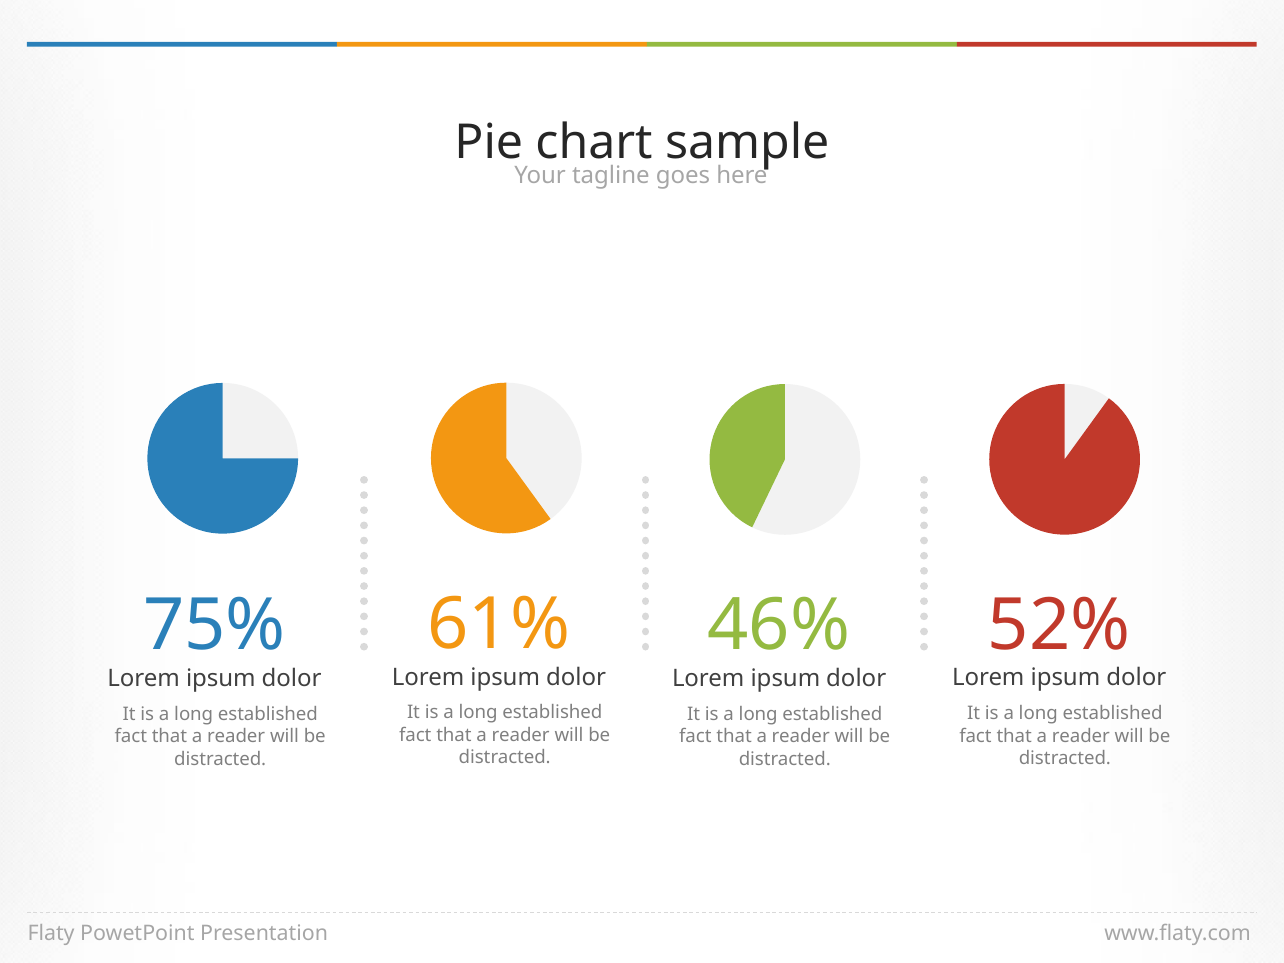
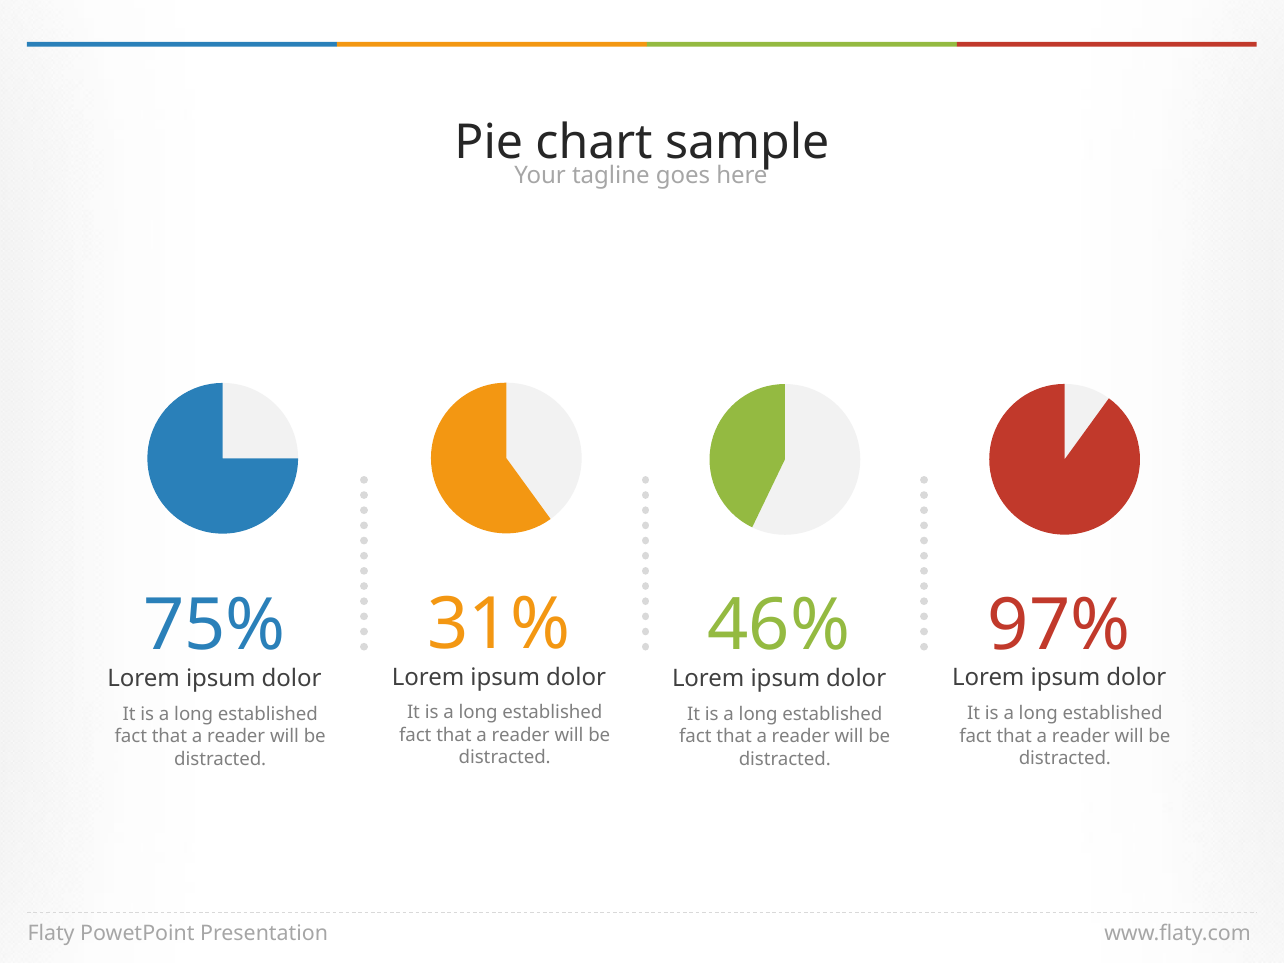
61%: 61% -> 31% (499, 625)
52%: 52% -> 97% (1059, 625)
